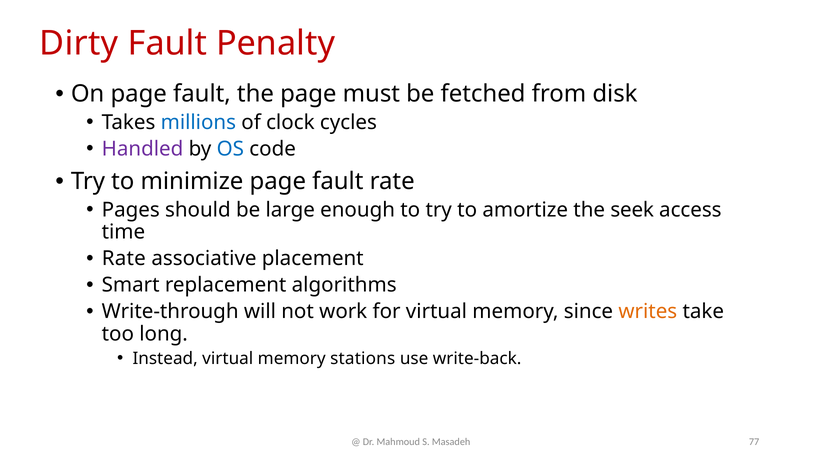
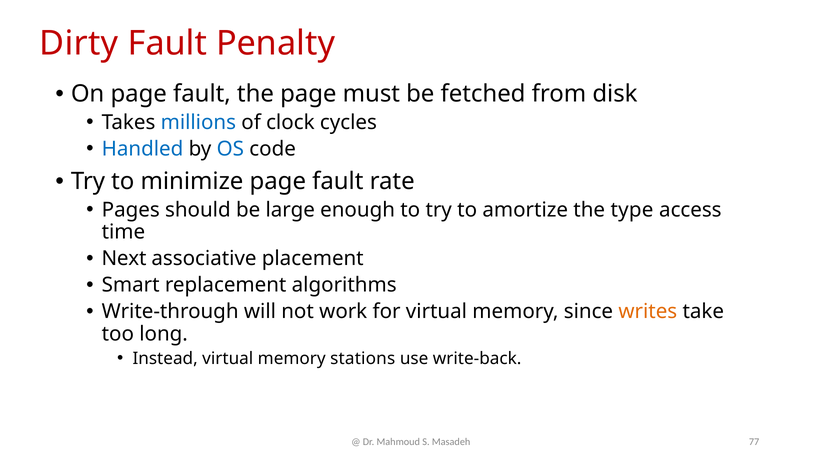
Handled colour: purple -> blue (143, 149)
seek: seek -> type (632, 210)
Rate: Rate -> Next (124, 258)
